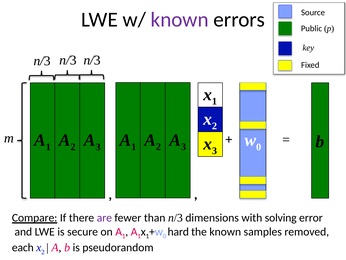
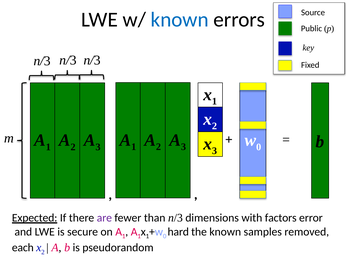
known colour: purple -> blue (180, 20)
Compare: Compare -> Expected (35, 217)
solving: solving -> factors (281, 217)
